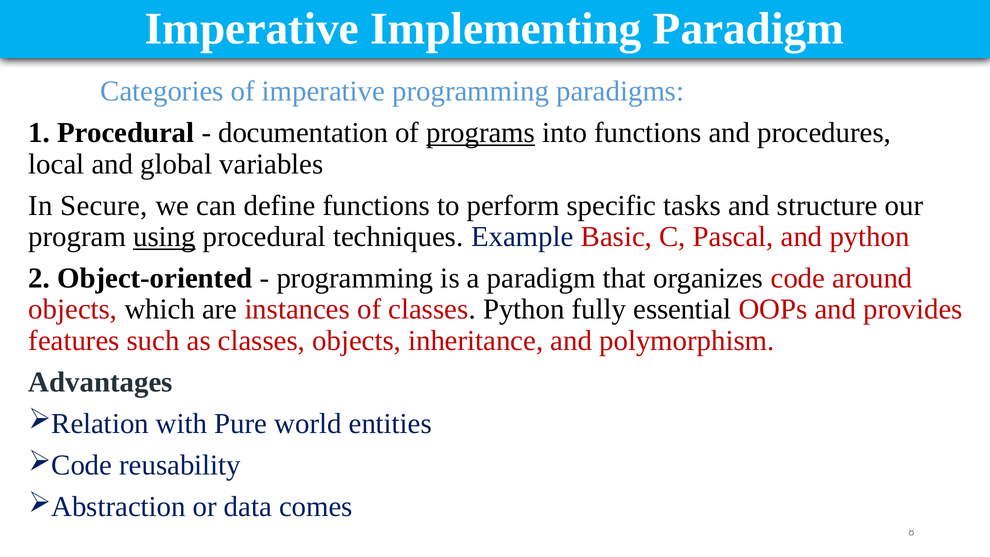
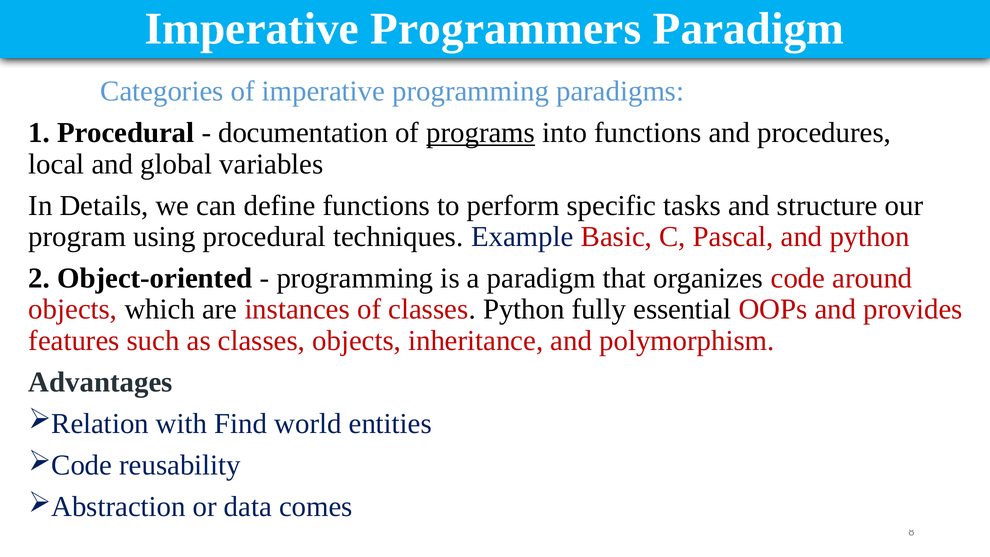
Implementing: Implementing -> Programmers (506, 29)
Secure: Secure -> Details (104, 206)
using underline: present -> none (164, 237)
Pure: Pure -> Find (241, 424)
